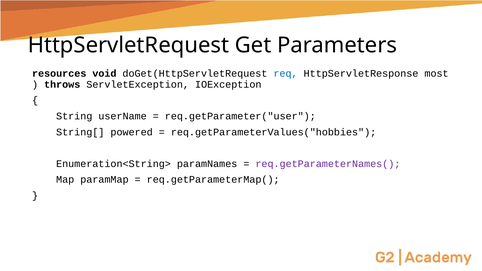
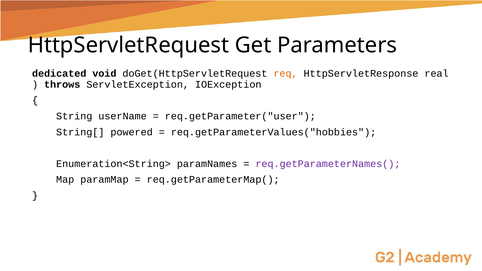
resources: resources -> dedicated (59, 74)
req colour: blue -> orange (286, 74)
most: most -> real (437, 74)
